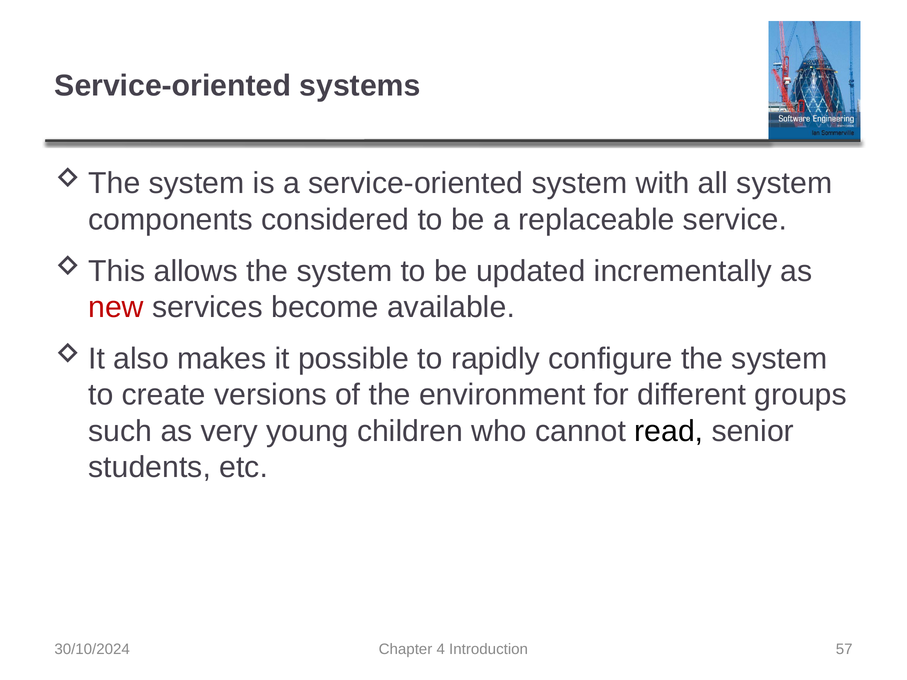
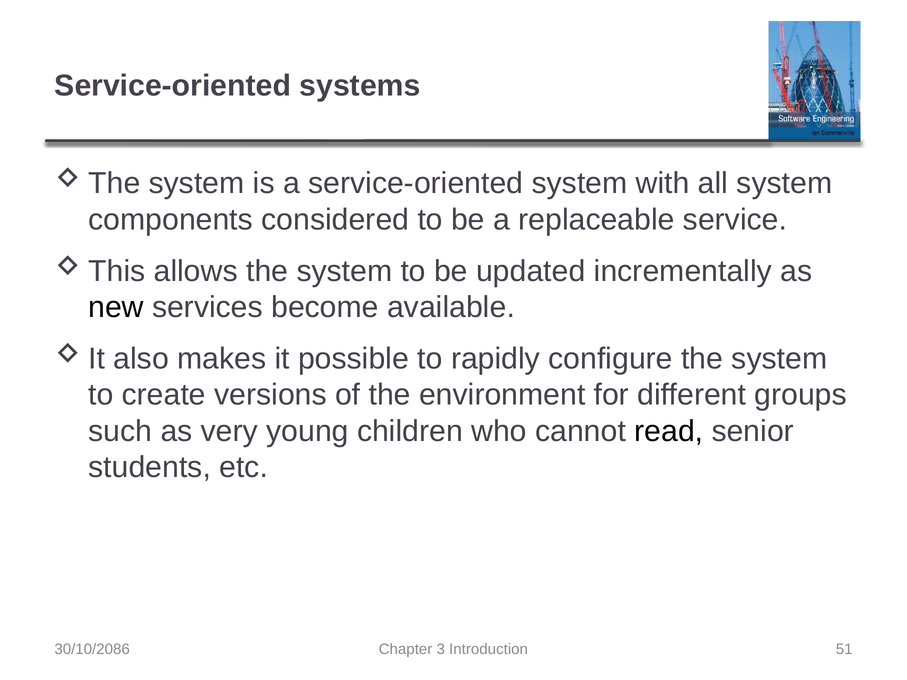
new colour: red -> black (116, 307)
30/10/2024: 30/10/2024 -> 30/10/2086 (92, 650)
4: 4 -> 3 (441, 650)
57: 57 -> 51 (844, 650)
